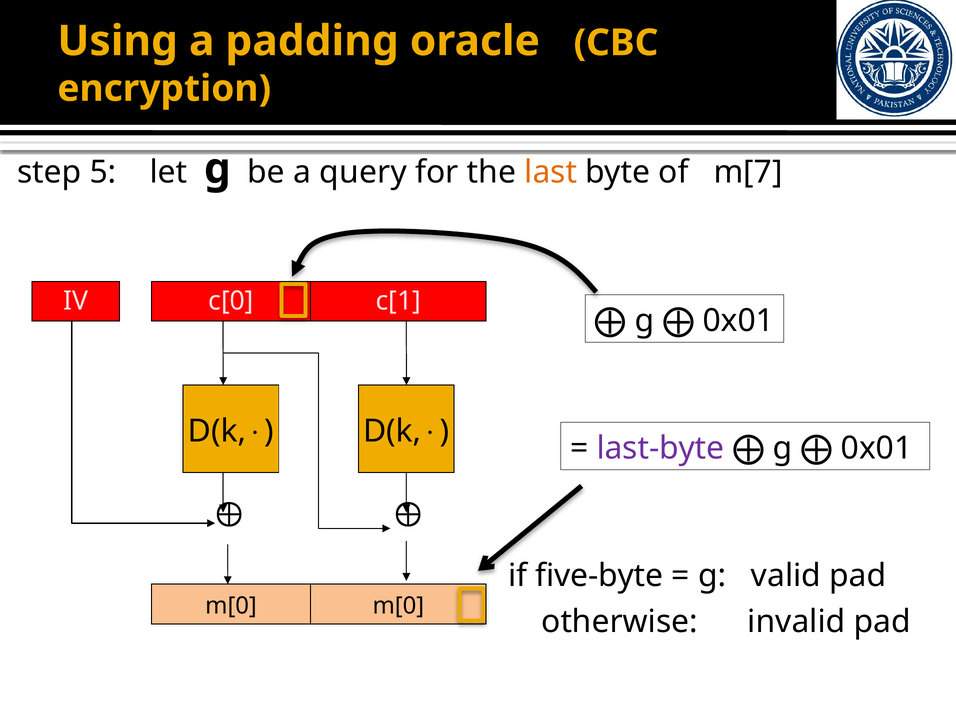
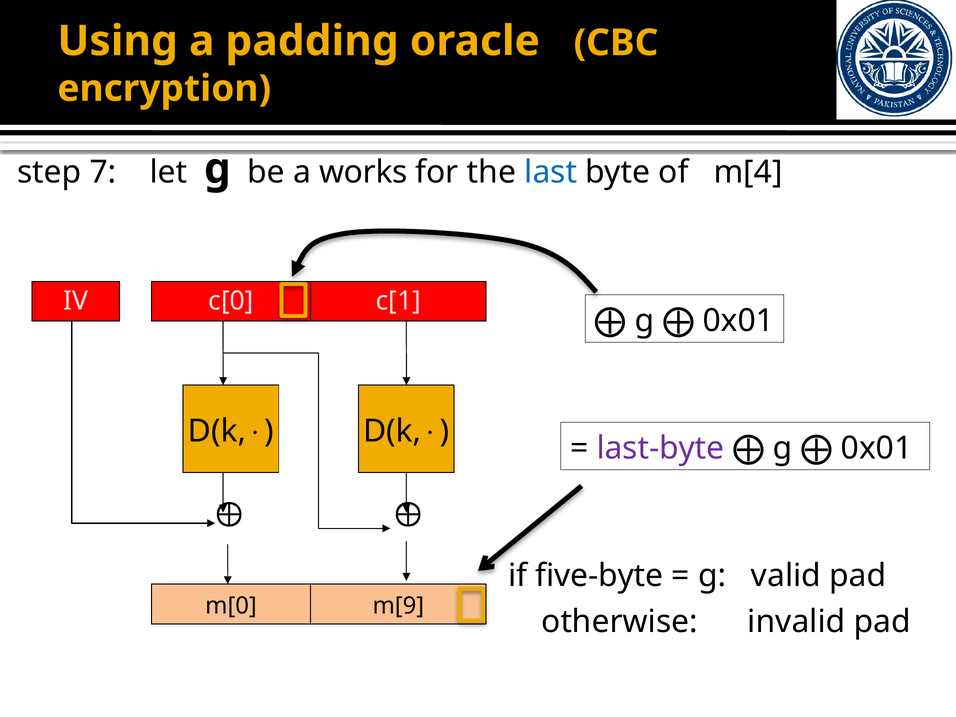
5: 5 -> 7 (103, 172)
query: query -> works (363, 172)
last colour: orange -> blue (551, 172)
m[7: m[7 -> m[4 (748, 172)
m[0 m[0: m[0 -> m[9 (398, 606)
